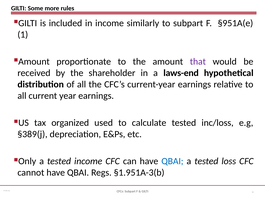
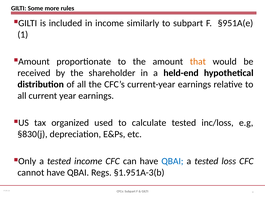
that colour: purple -> orange (198, 62)
laws-end: laws-end -> held-end (181, 73)
§389(j: §389(j -> §830(j (32, 135)
